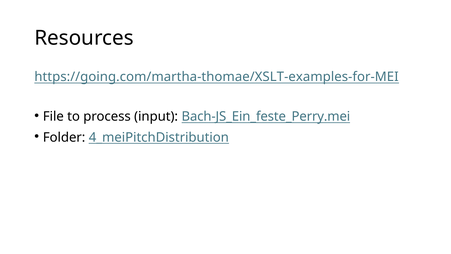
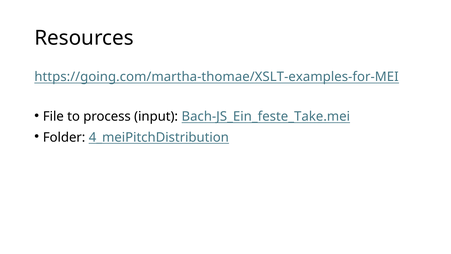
Bach-JS_Ein_feste_Perry.mei: Bach-JS_Ein_feste_Perry.mei -> Bach-JS_Ein_feste_Take.mei (266, 116)
